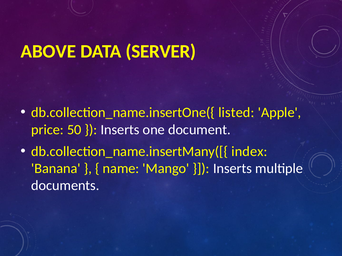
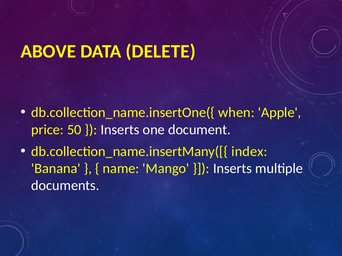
SERVER: SERVER -> DELETE (161, 51)
listed: listed -> when (236, 113)
